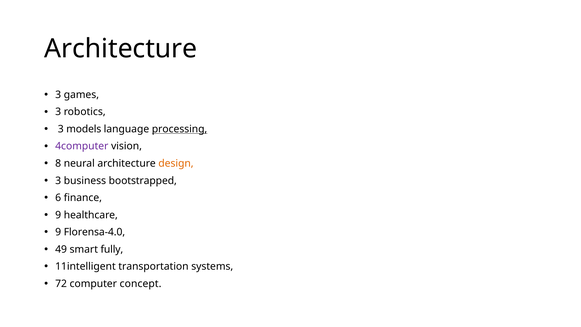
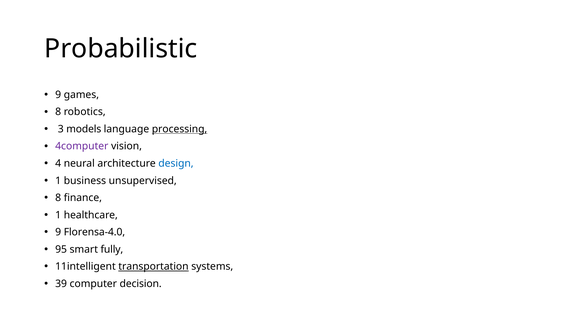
Architecture: Architecture -> Probabilistic (121, 49)
3: 3 -> 9 (58, 95)
3: 3 -> 8 (58, 112)
8: 8 -> 4 (58, 163)
design colour: orange -> blue (176, 163)
3: 3 -> 1 (58, 181)
bootstrapped: bootstrapped -> unsupervised (143, 181)
6: 6 -> 8 (58, 198)
9: 9 -> 1 (58, 215)
49: 49 -> 95 (61, 249)
transportation underline: none -> present (153, 266)
72: 72 -> 39 (61, 284)
concept: concept -> decision (141, 284)
